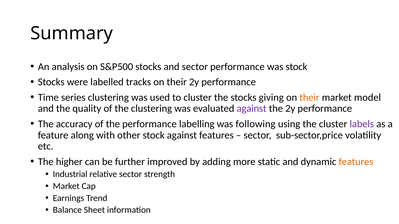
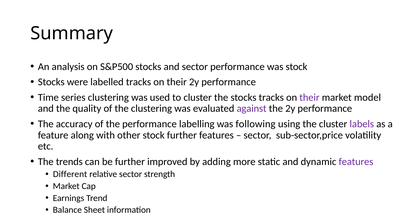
stocks giving: giving -> tracks (271, 98)
their colour: orange -> purple (309, 98)
stock against: against -> further (182, 135)
higher: higher -> trends (69, 162)
features colour: orange -> purple (356, 162)
Industrial: Industrial -> Different (70, 175)
